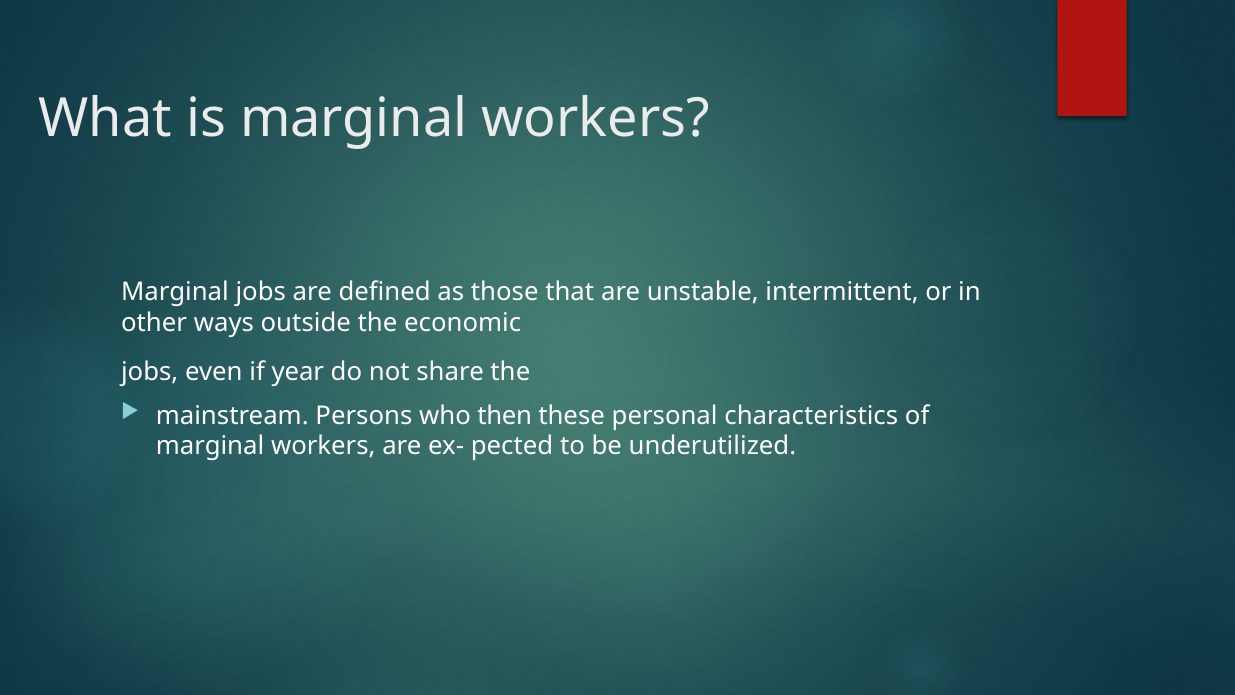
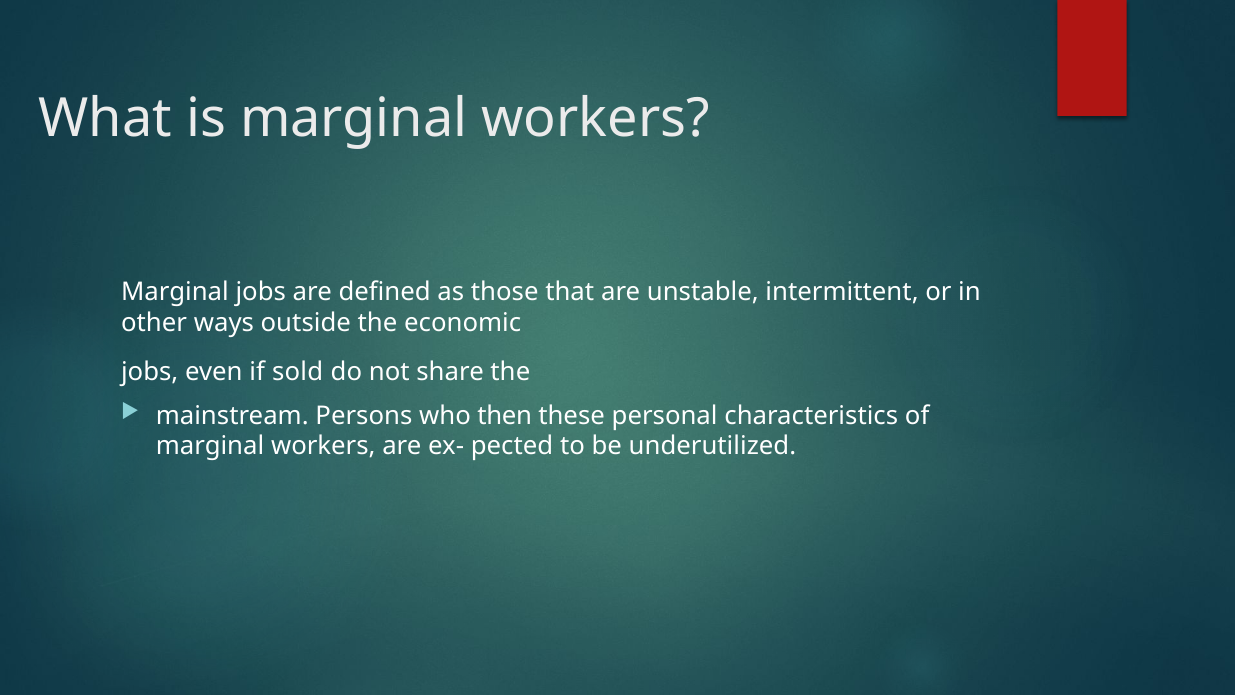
year: year -> sold (298, 372)
